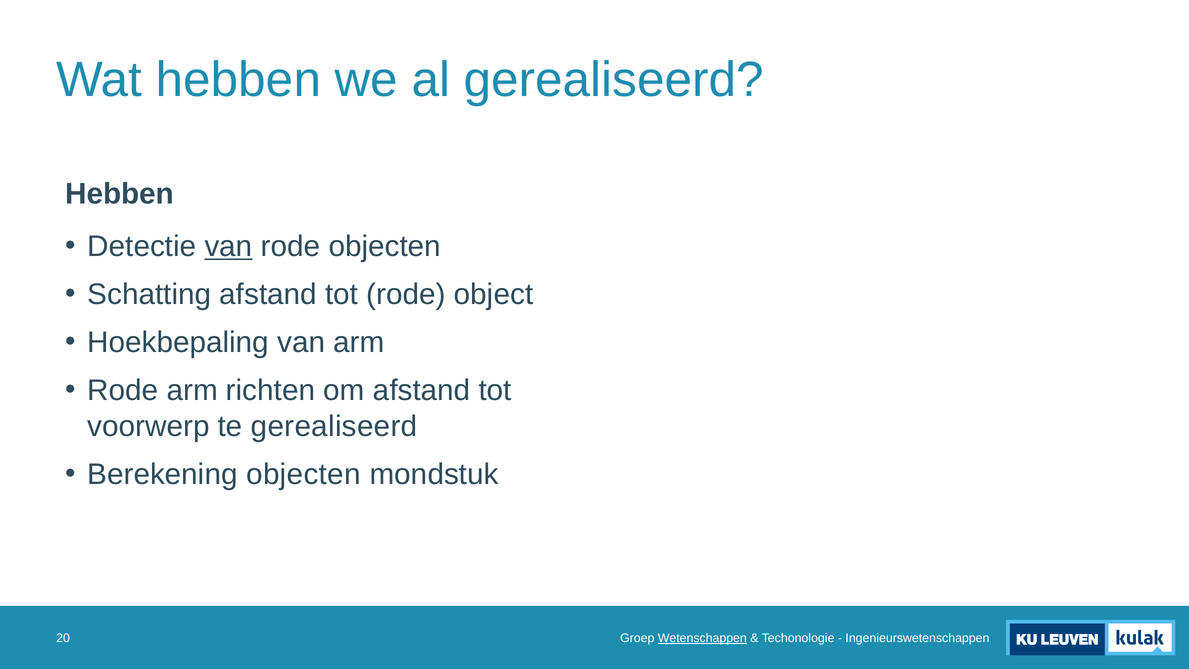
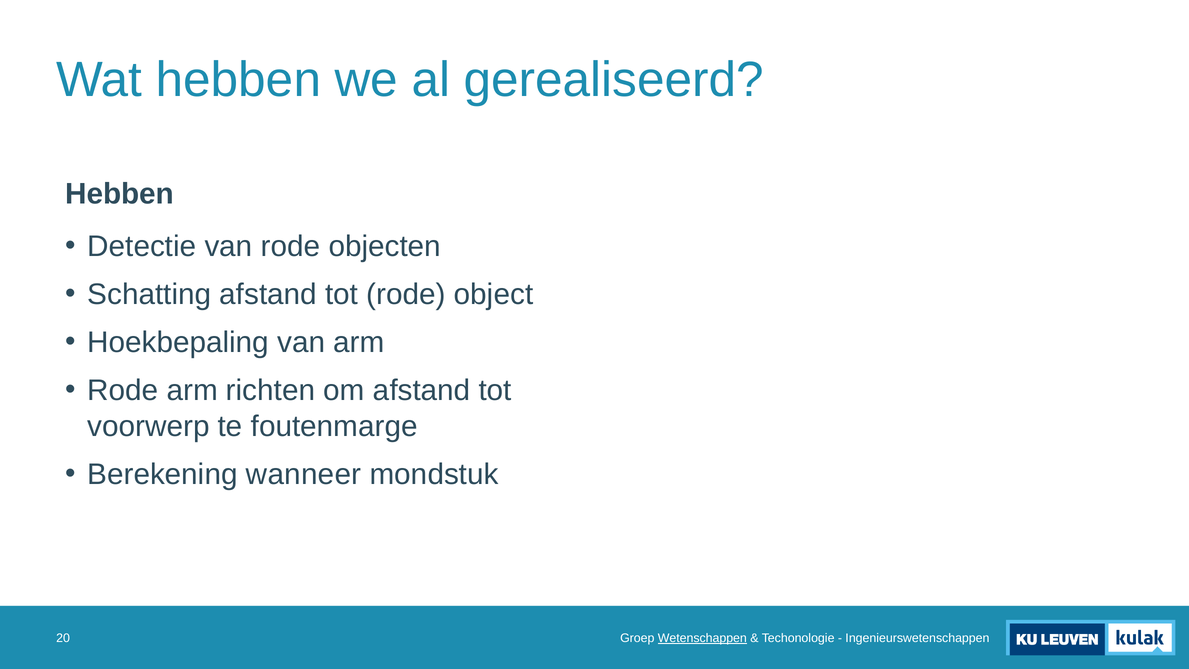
van underline: present -> none (229, 246)
te gerealiseerd: gerealiseerd -> foutenmarge (334, 426)
Berekening objecten: objecten -> wanneer (304, 474)
